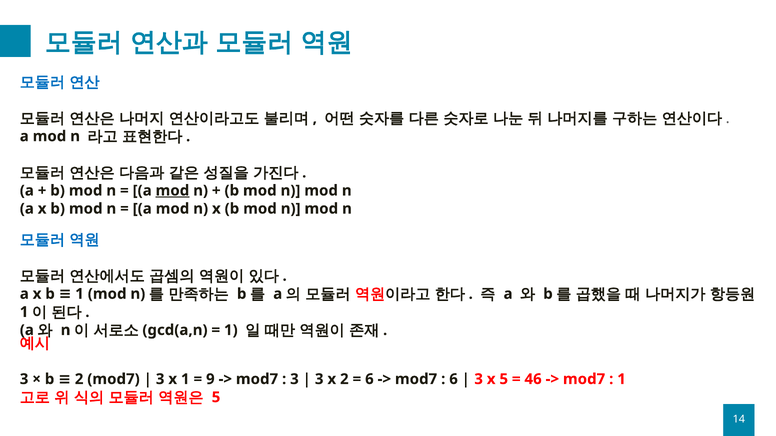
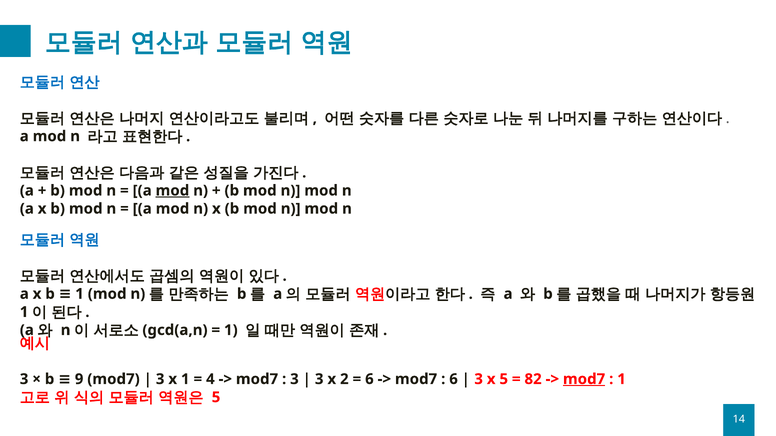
46: 46 -> 82 (533, 379)
mod7 underline: none -> present (584, 379)
b 2: 2 -> 9 (79, 379)
9: 9 -> 4 (210, 379)
